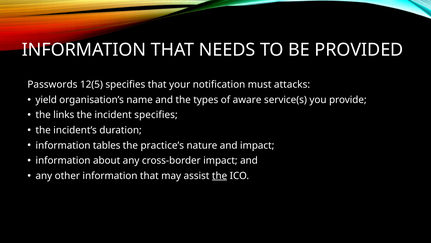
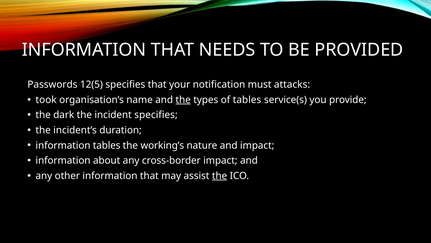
yield: yield -> took (46, 100)
the underline: none -> present (183, 100)
of aware: aware -> tables (247, 100)
links: links -> dark (64, 115)
practice’s: practice’s -> working’s (162, 145)
